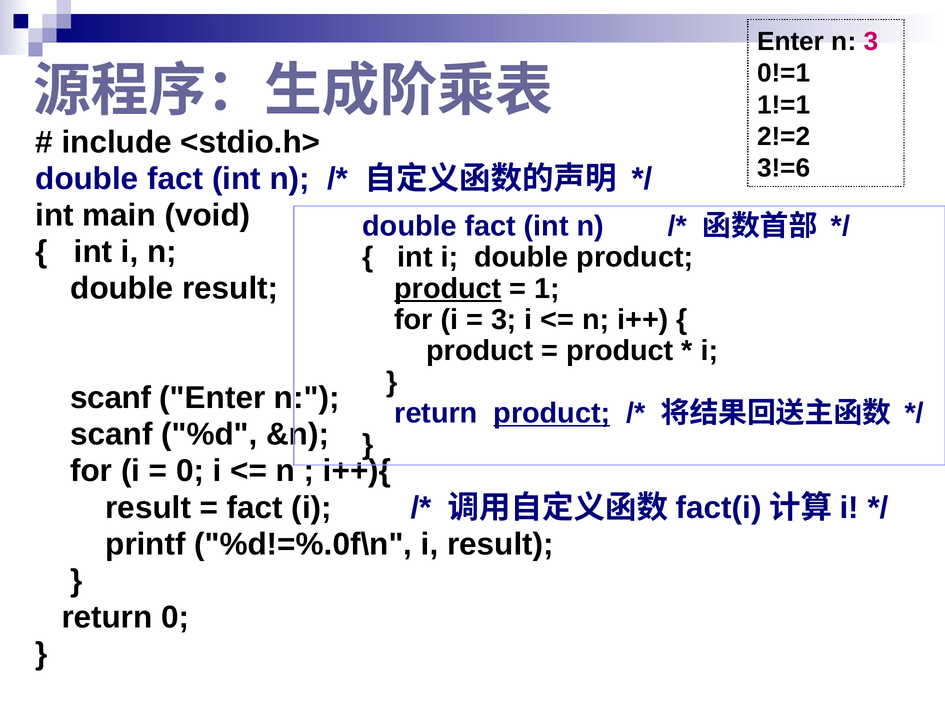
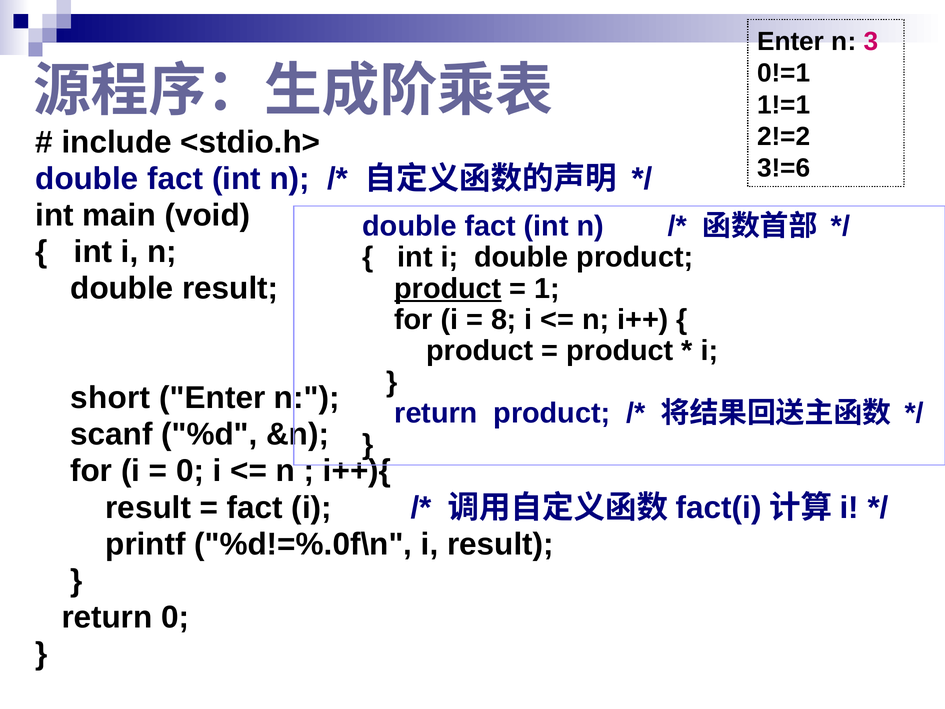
3: 3 -> 8 (504, 320)
scanf: scanf -> short (110, 398)
product underline: present -> none (552, 413)
